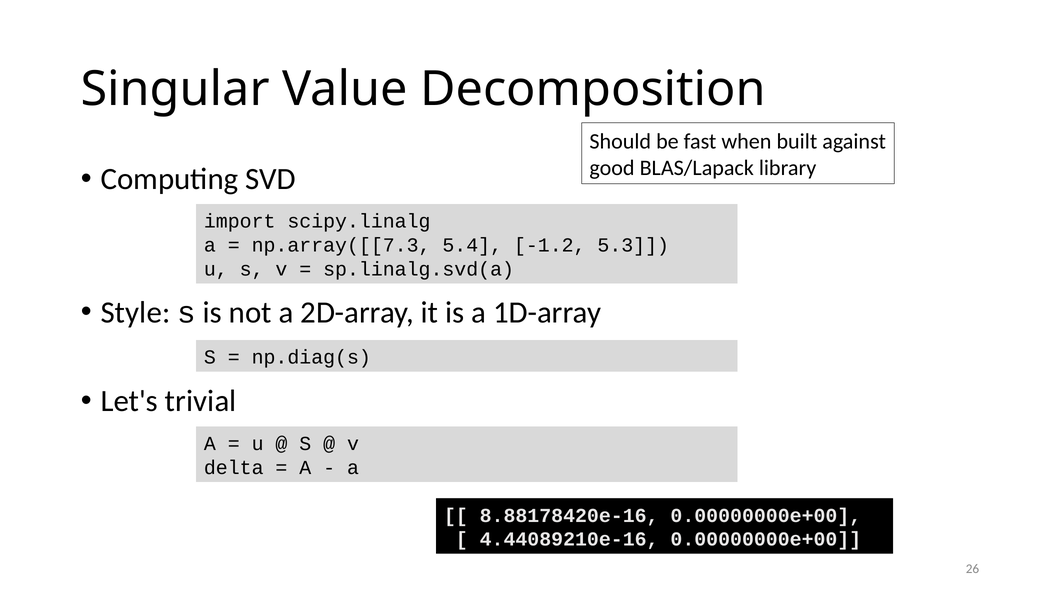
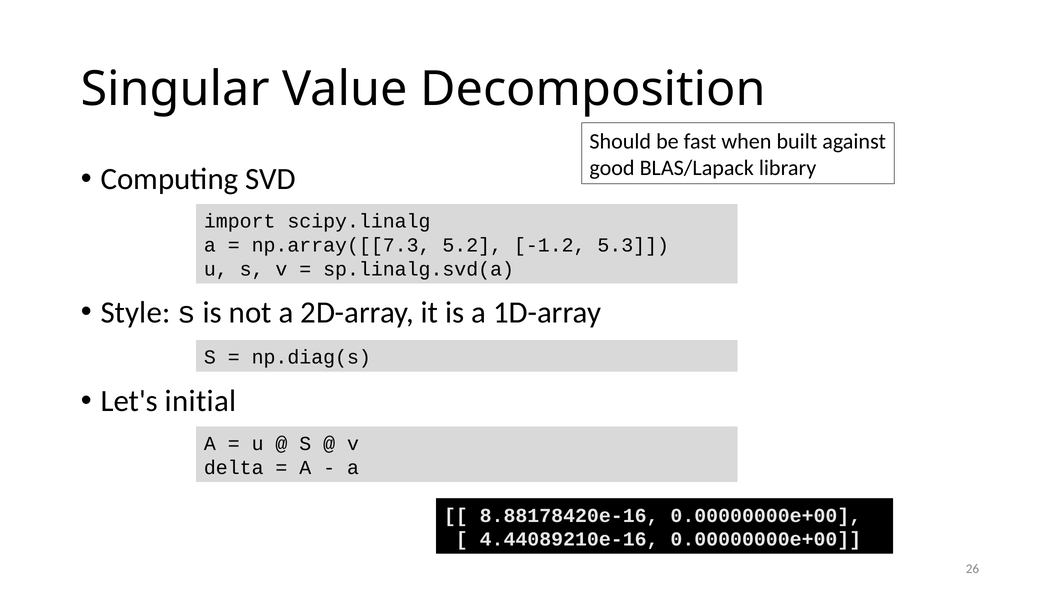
5.4: 5.4 -> 5.2 (472, 245)
trivial: trivial -> initial (201, 401)
